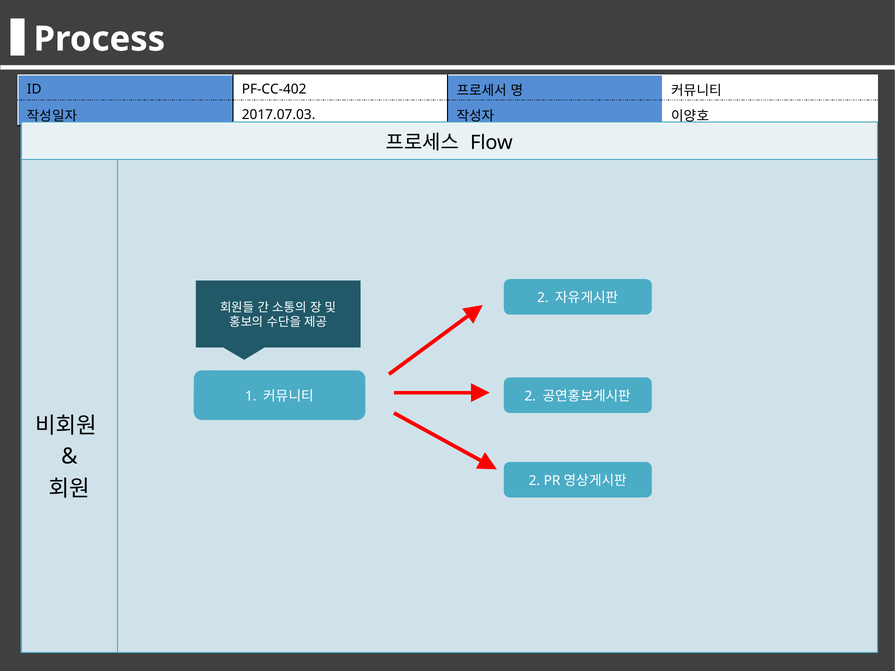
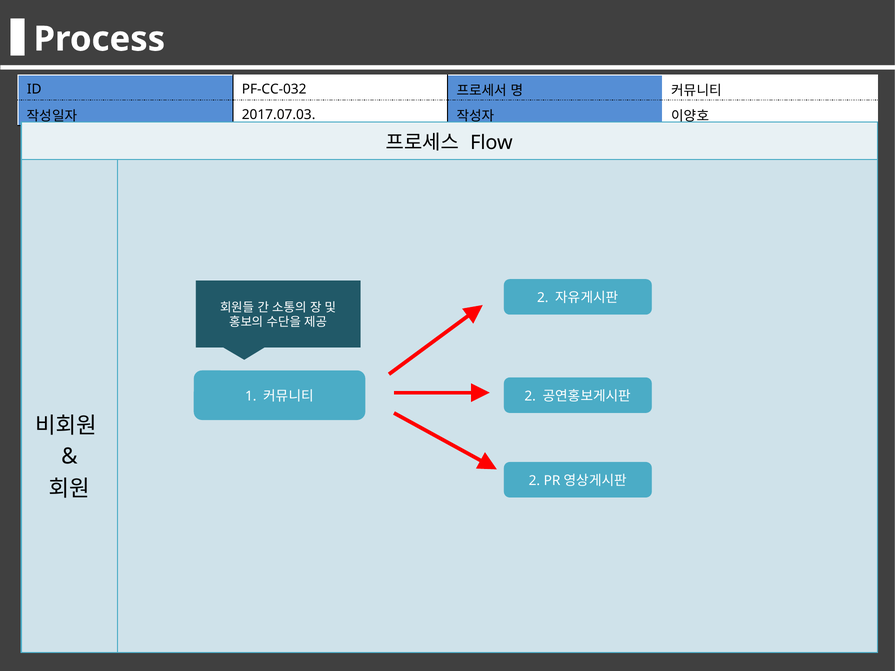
PF-CC-402: PF-CC-402 -> PF-CC-032 (274, 89)
